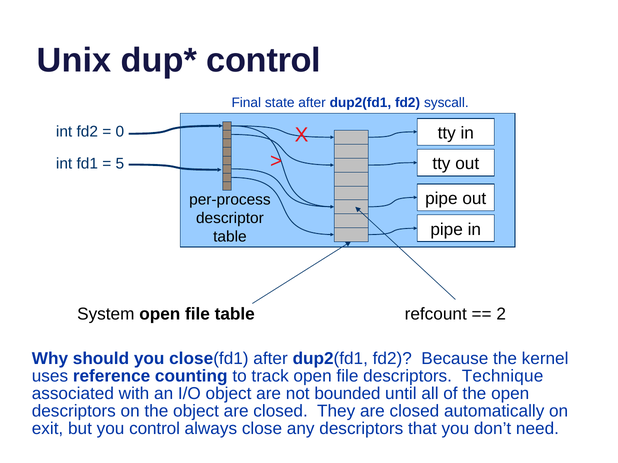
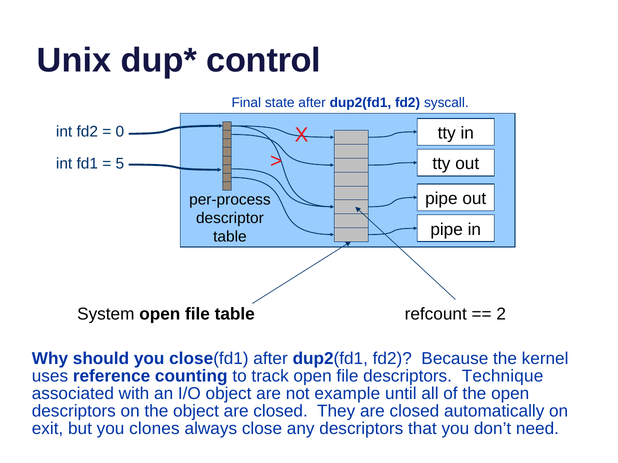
bounded: bounded -> example (347, 394)
you control: control -> clones (154, 429)
